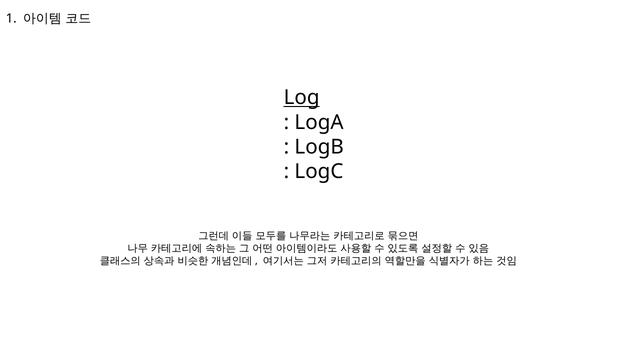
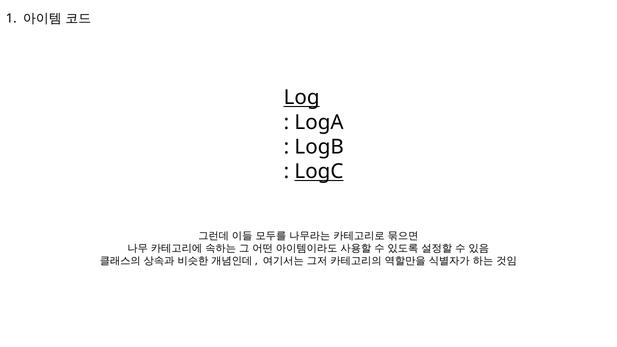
LogC underline: none -> present (319, 172)
